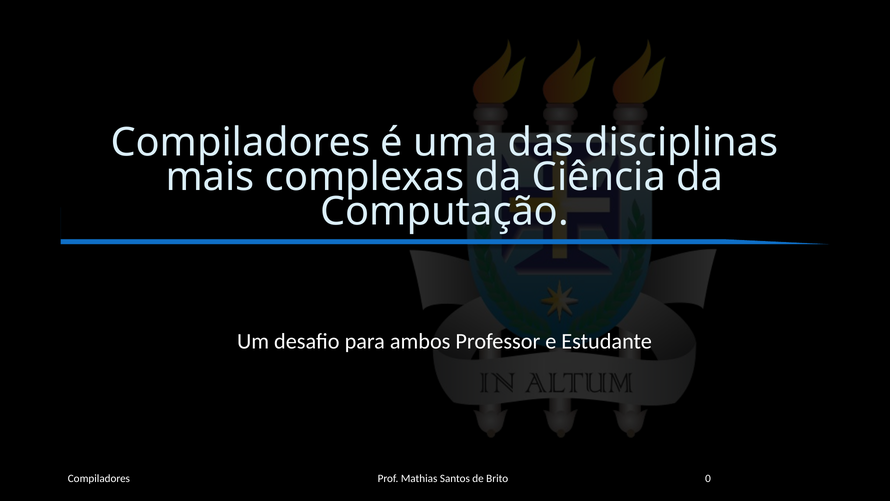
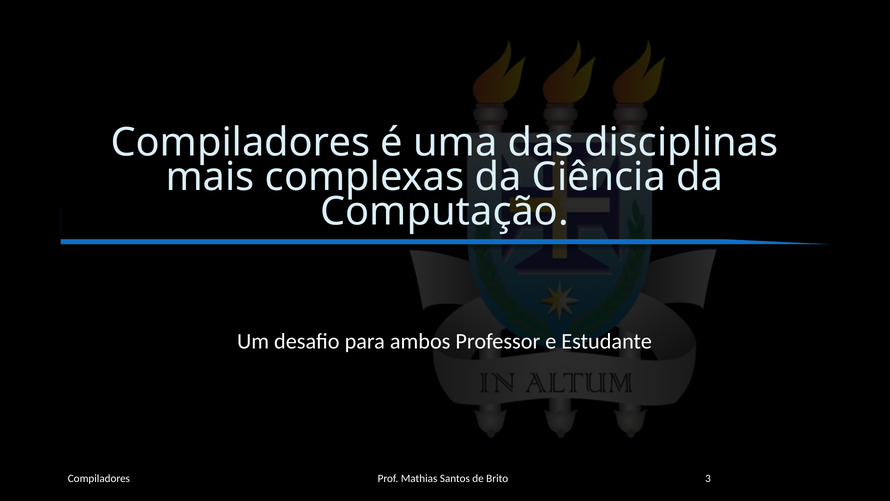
0: 0 -> 3 (708, 478)
